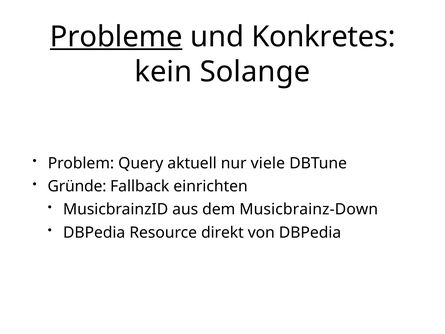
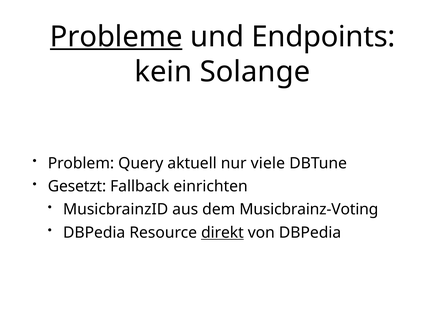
Konkretes: Konkretes -> Endpoints (323, 37)
Gründe: Gründe -> Gesetzt (77, 186)
Musicbrainz-Down: Musicbrainz-Down -> Musicbrainz-Voting (309, 209)
direkt underline: none -> present (222, 232)
